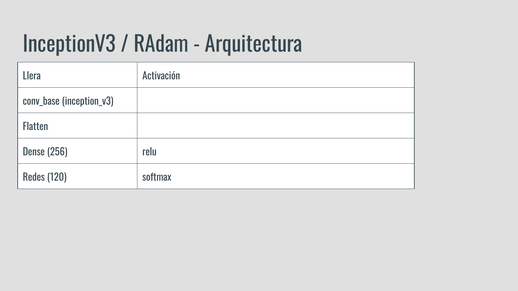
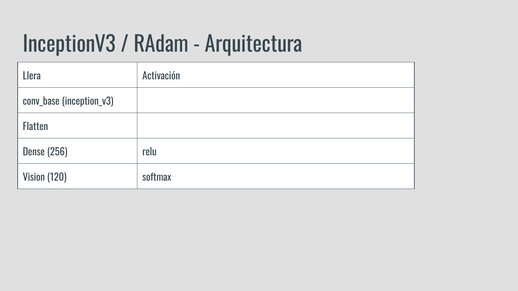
Redes: Redes -> Vision (34, 178)
